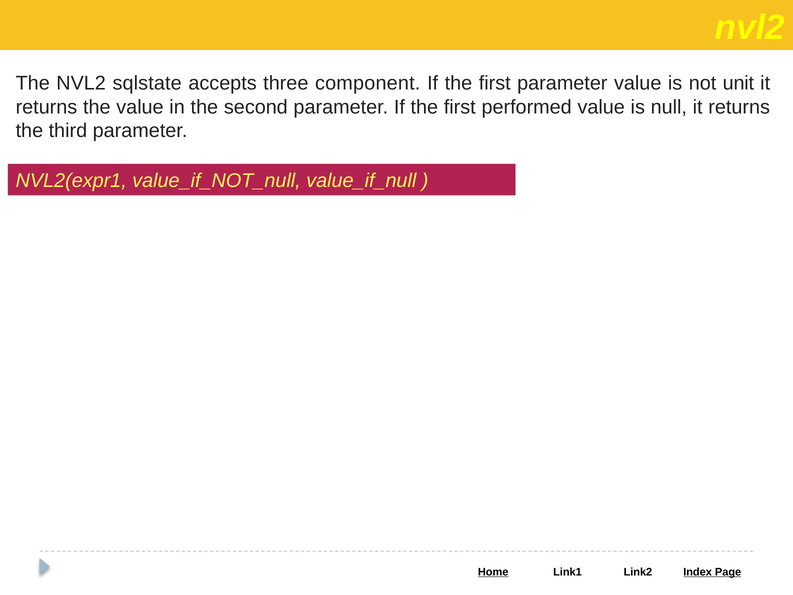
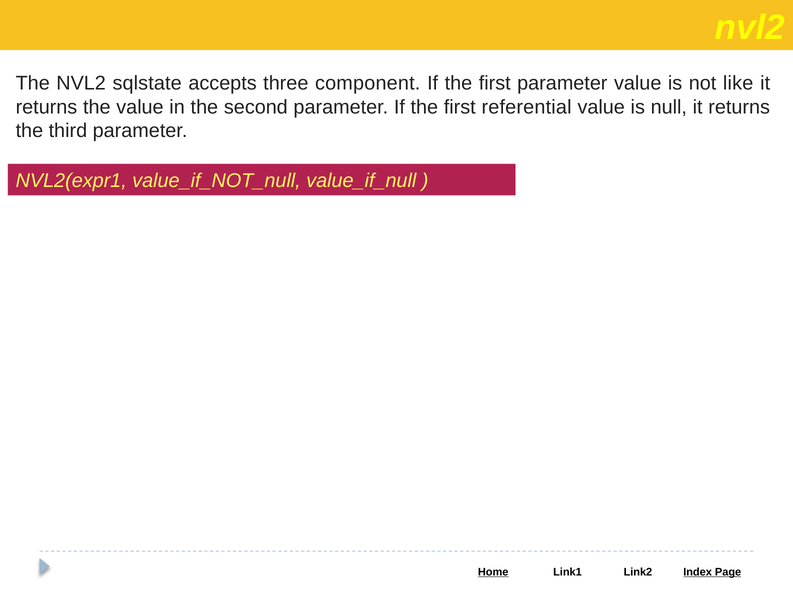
unit: unit -> like (738, 83)
performed: performed -> referential (527, 107)
